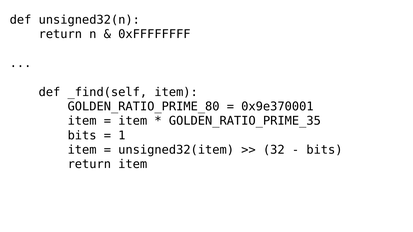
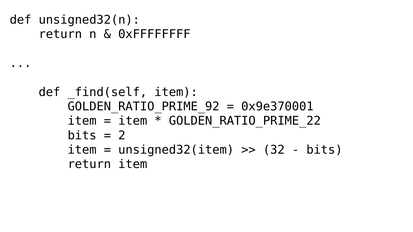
GOLDEN_RATIO_PRIME_80: GOLDEN_RATIO_PRIME_80 -> GOLDEN_RATIO_PRIME_92 (144, 107)
GOLDEN_RATIO_PRIME_35: GOLDEN_RATIO_PRIME_35 -> GOLDEN_RATIO_PRIME_22 (245, 121)
1: 1 -> 2 (122, 136)
